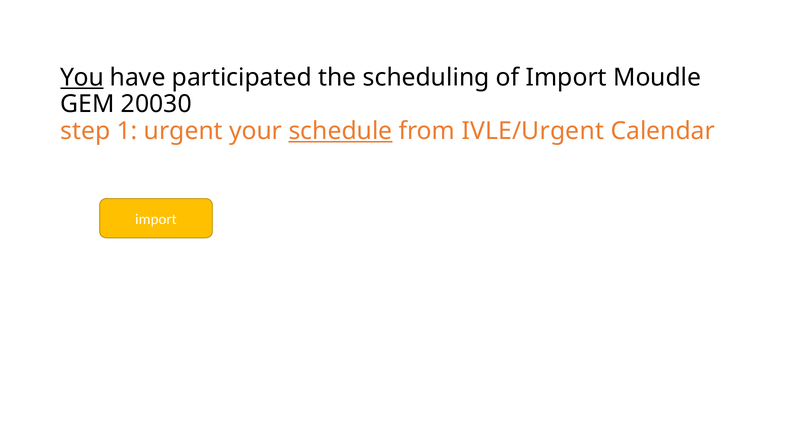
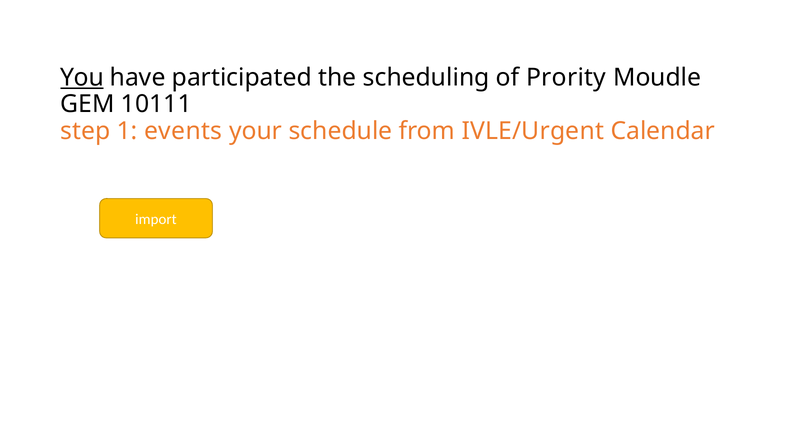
of Import: Import -> Prority (566, 77)
20030: 20030 -> 10111 (156, 104)
urgent: urgent -> events (183, 131)
schedule underline: present -> none (341, 131)
